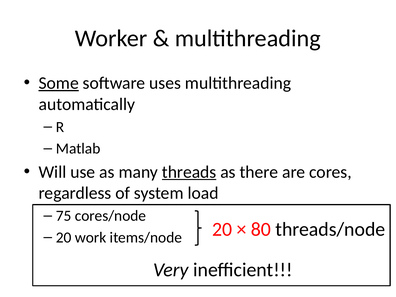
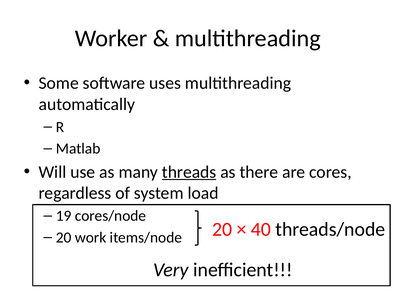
Some underline: present -> none (59, 83)
75: 75 -> 19 (64, 216)
80: 80 -> 40 (261, 229)
